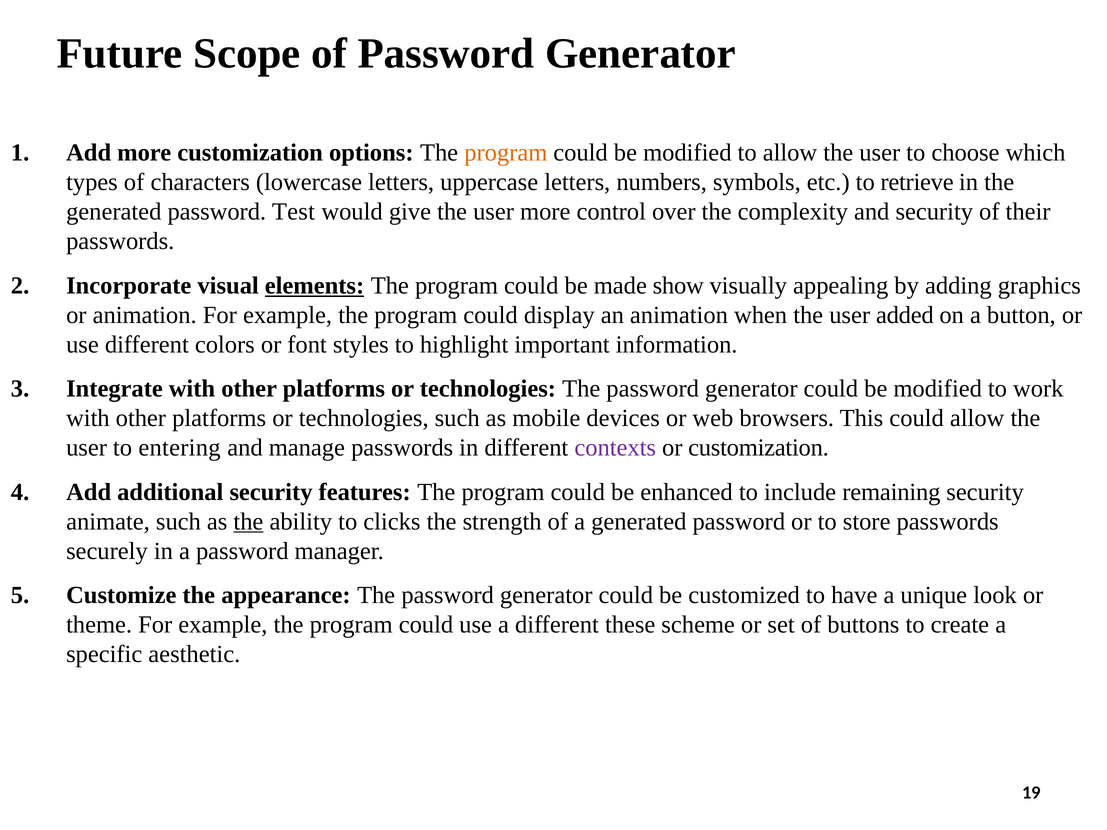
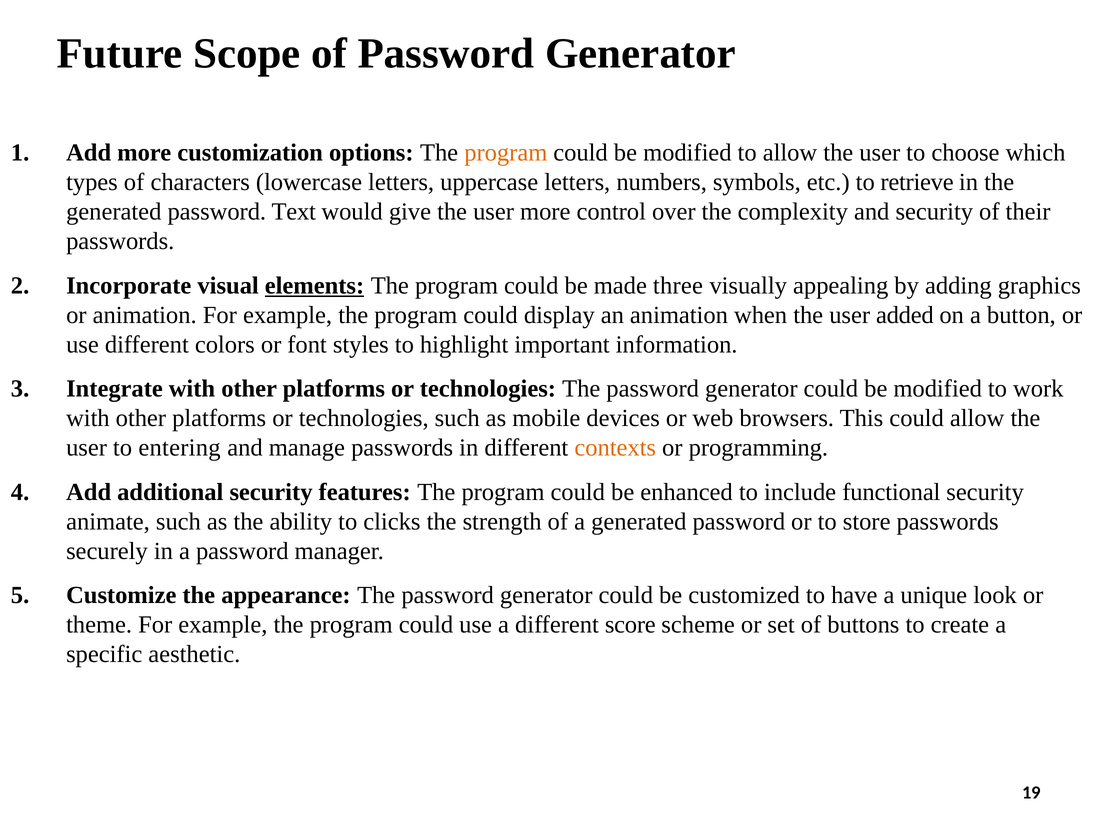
Test: Test -> Text (294, 212)
show: show -> three (678, 286)
contexts colour: purple -> orange (615, 448)
or customization: customization -> programming (758, 448)
remaining: remaining -> functional (891, 492)
the underline: present -> none (248, 522)
these: these -> score (630, 625)
